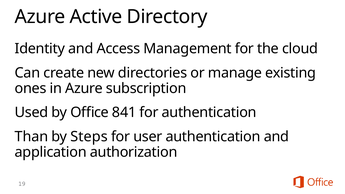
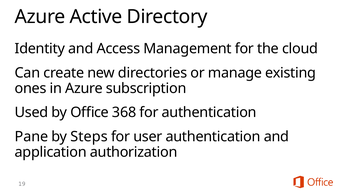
841: 841 -> 368 (124, 113)
Than: Than -> Pane (31, 137)
